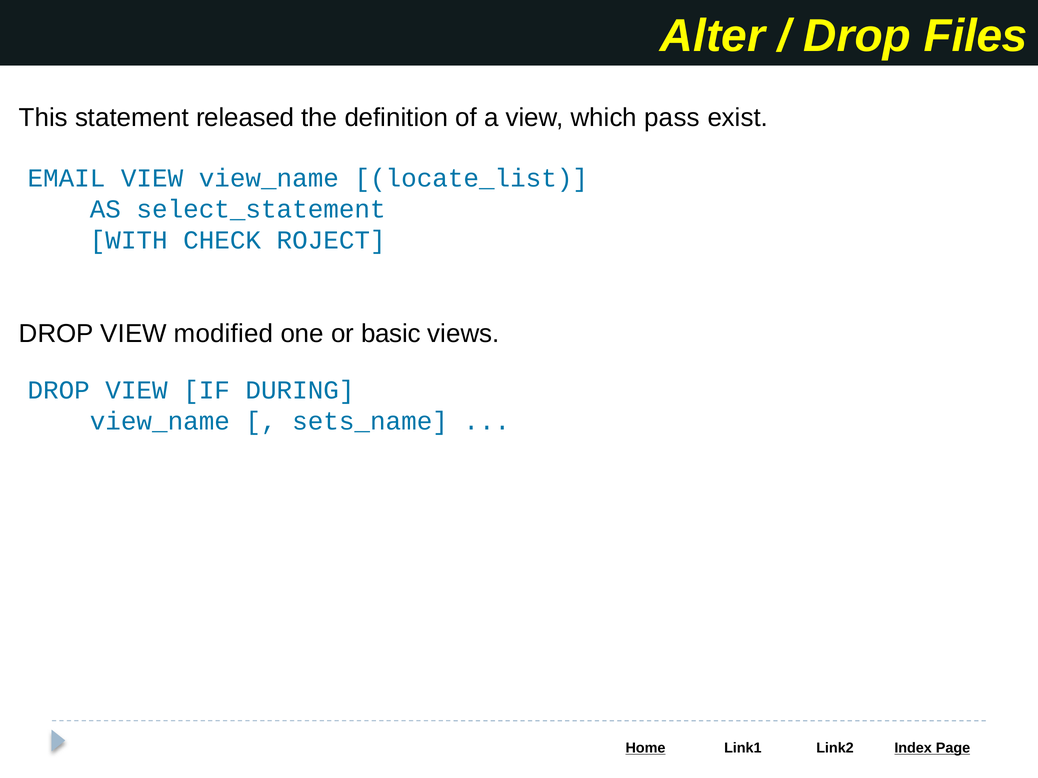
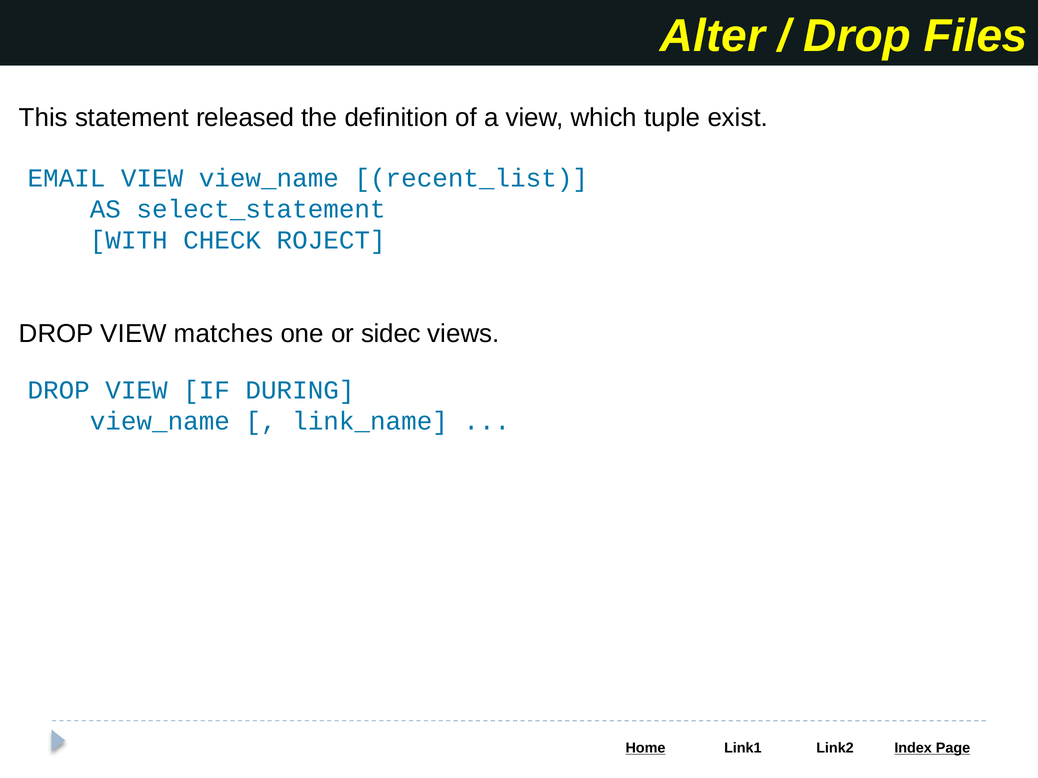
pass: pass -> tuple (672, 118)
locate_list: locate_list -> recent_list (471, 178)
modified: modified -> matches (224, 334)
basic: basic -> sidec (391, 334)
sets_name: sets_name -> link_name (370, 421)
